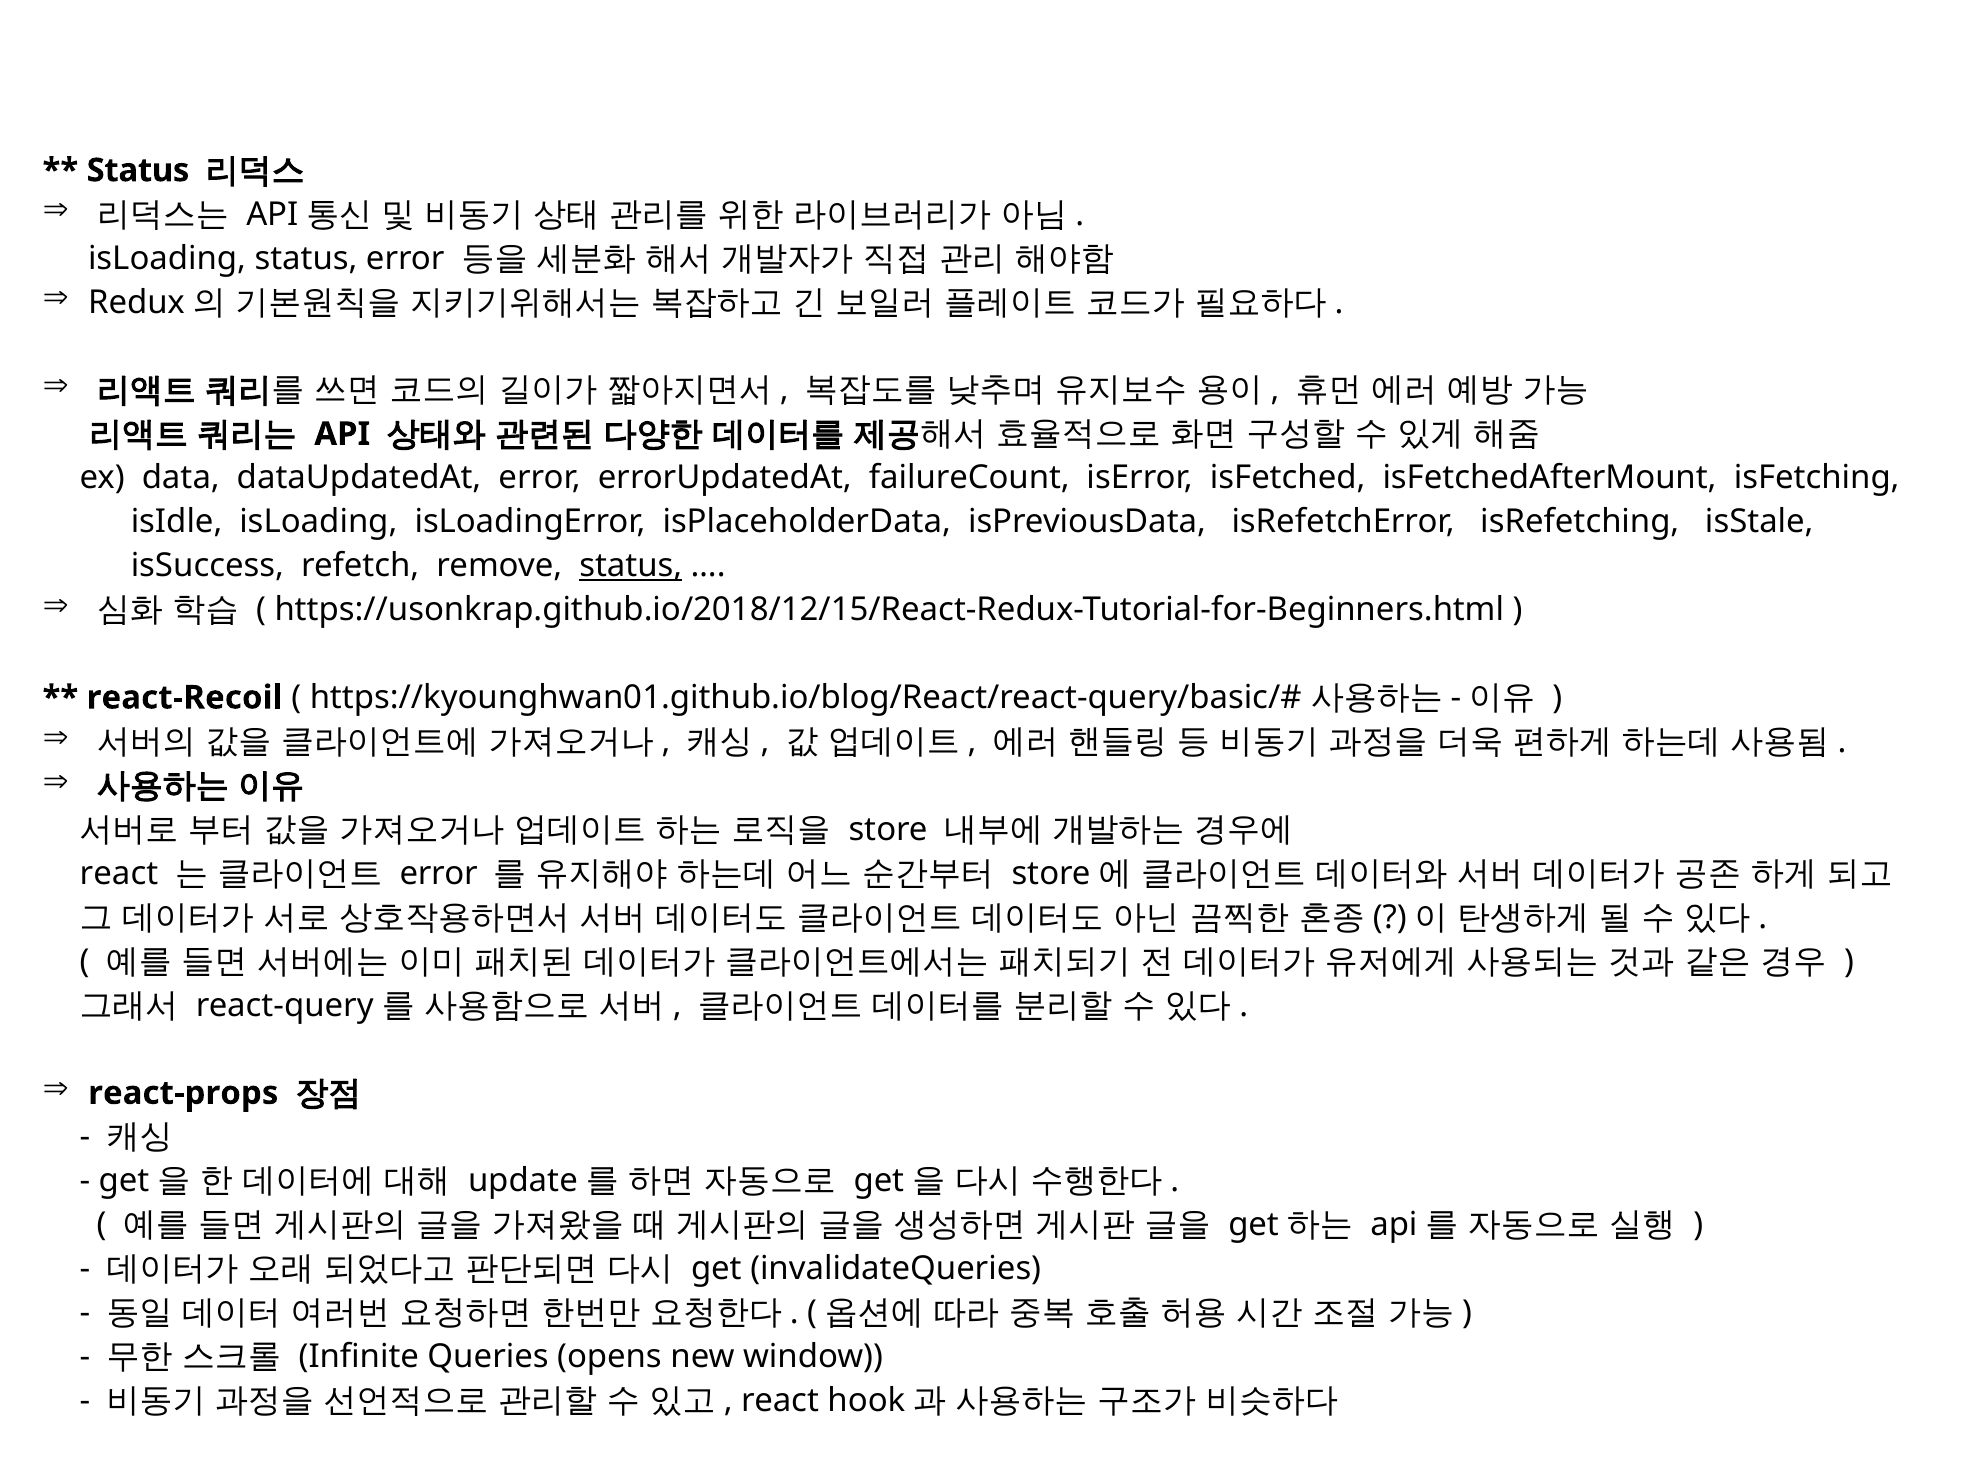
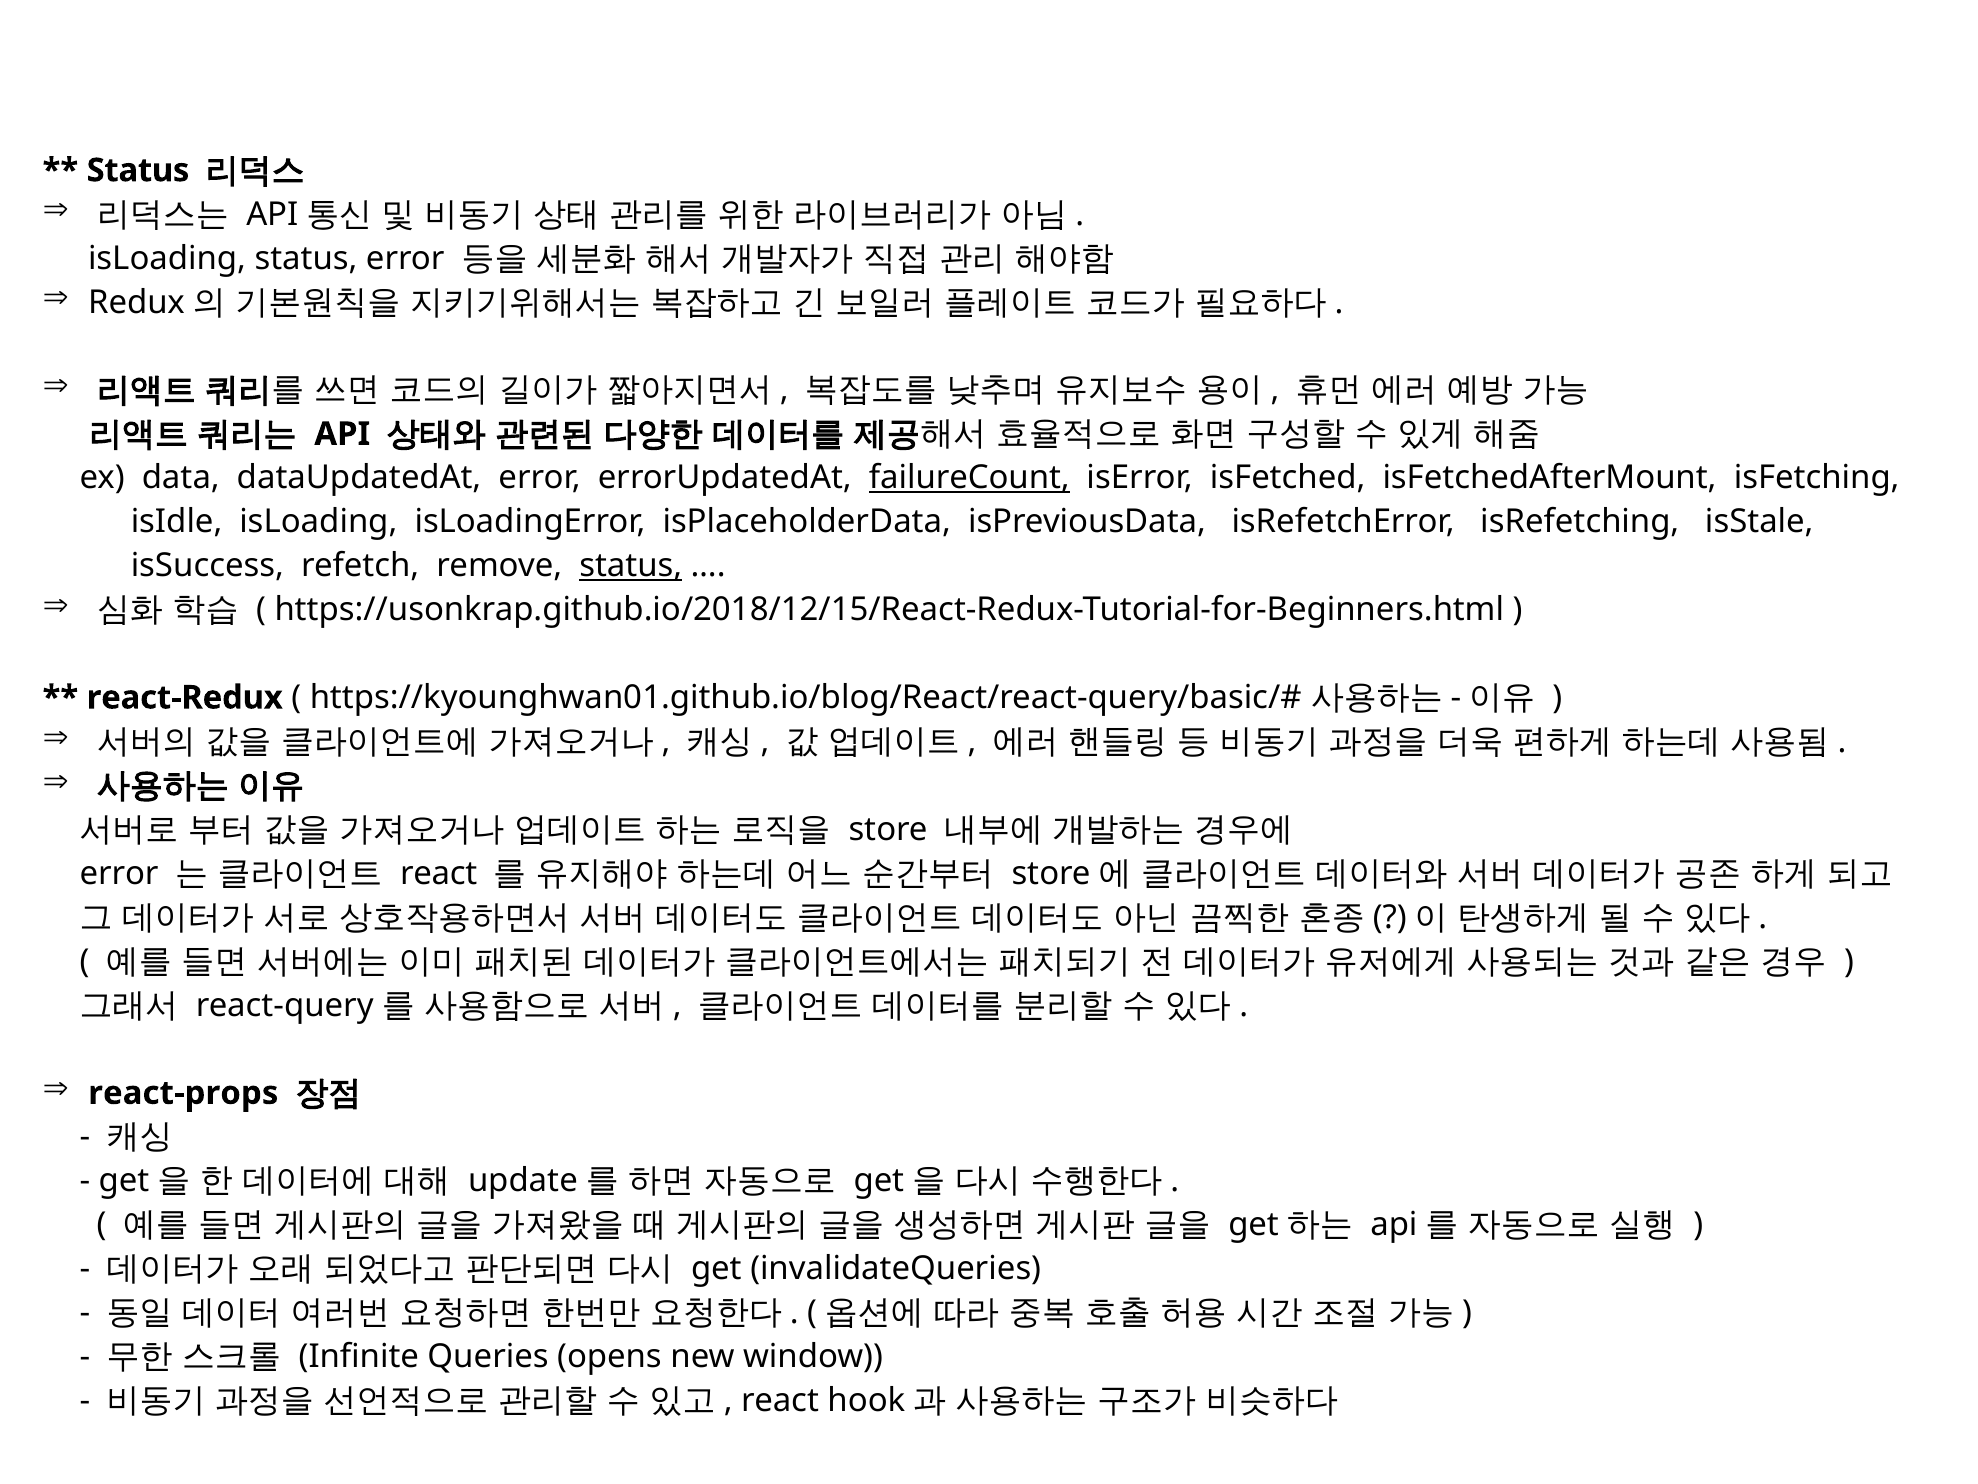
failureCount underline: none -> present (969, 478)
react-Recoil: react-Recoil -> react-Redux (185, 697)
react: react -> error (119, 873)
error: error -> react (439, 873)
